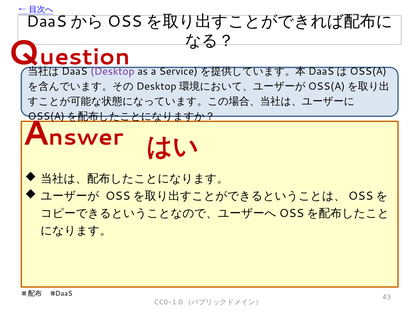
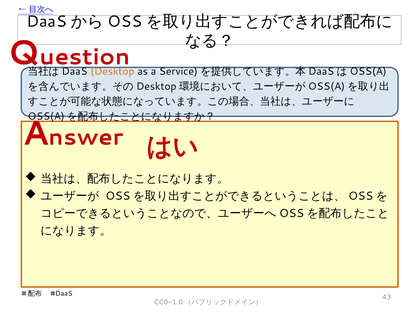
Desktop colour: purple -> orange (112, 71)
